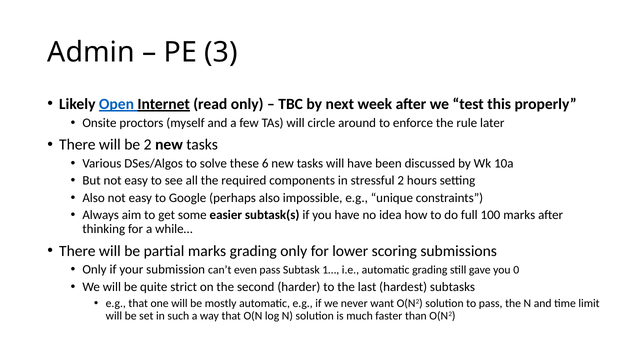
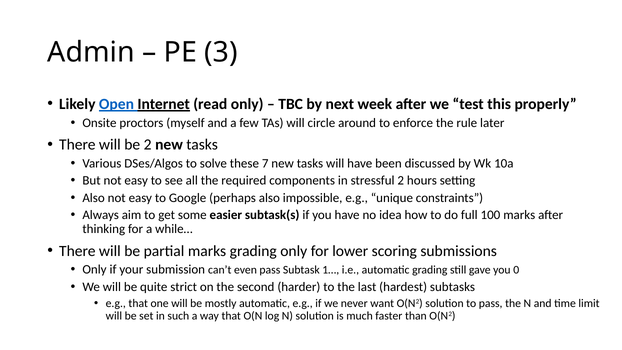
6: 6 -> 7 (265, 163)
